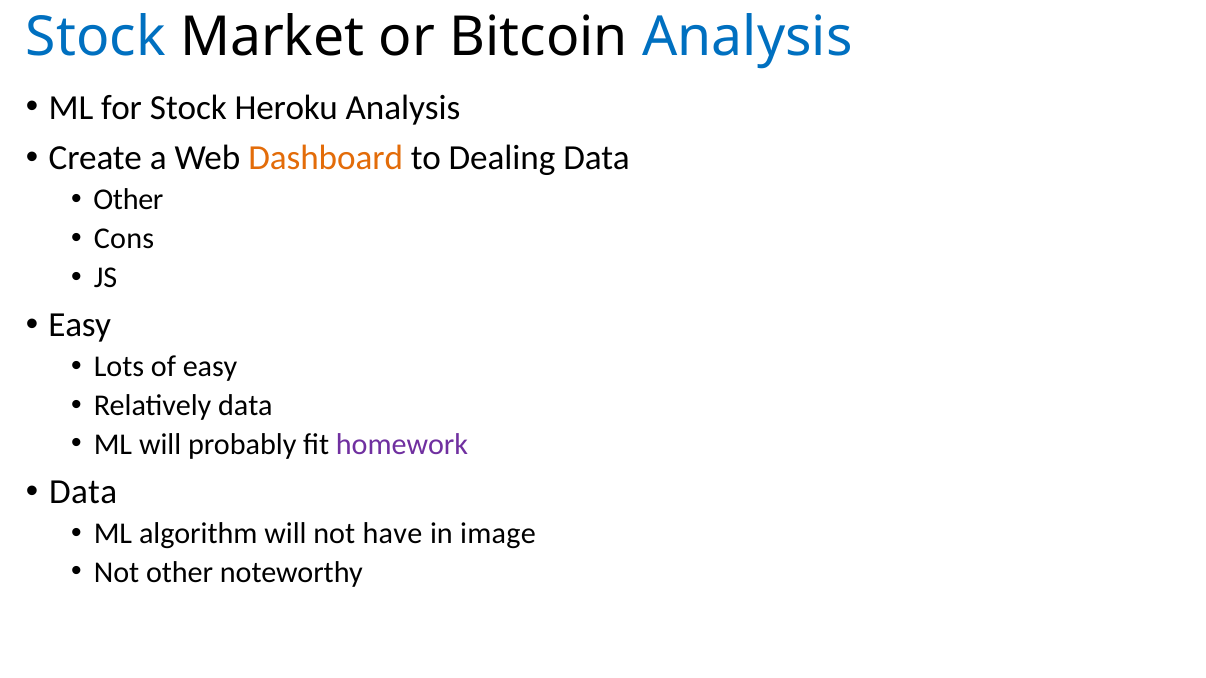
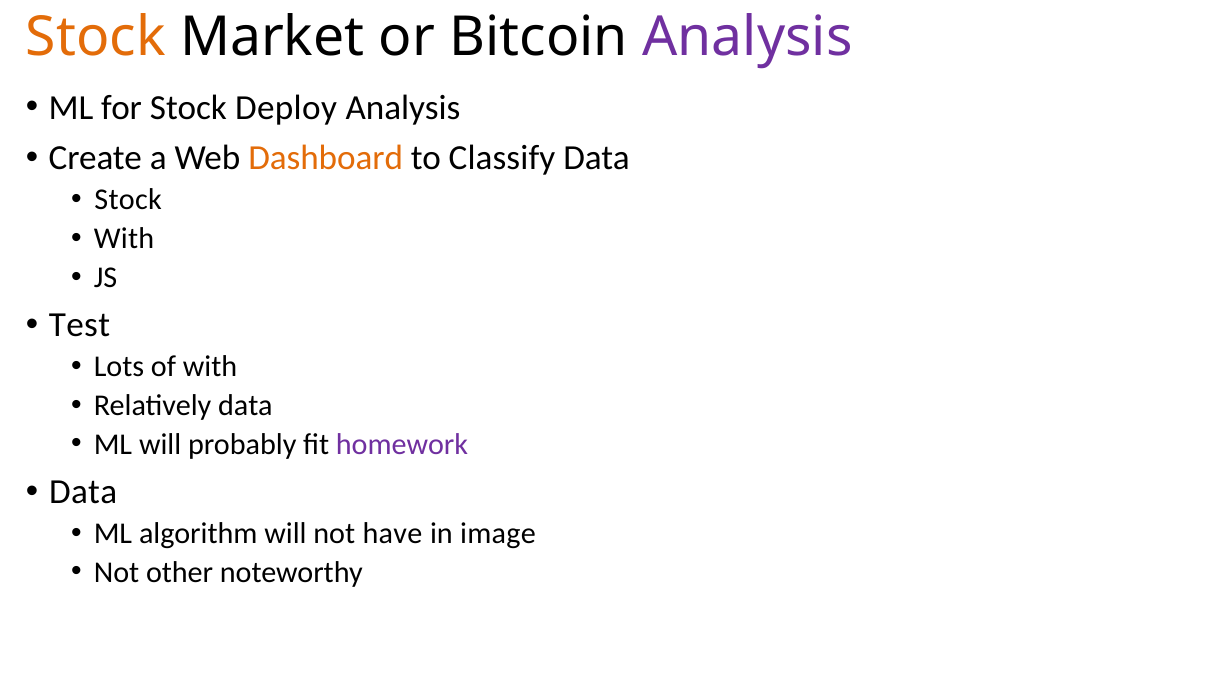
Stock colour: blue -> orange (96, 37)
Analysis colour: blue -> purple (747, 37)
Heroku: Heroku -> Deploy (286, 108)
Dealing: Dealing -> Classify (502, 158)
Other: Other -> Stock (128, 200)
Cons: Cons -> With (124, 239)
Easy: Easy -> Test (79, 325)
of easy: easy -> with (210, 367)
